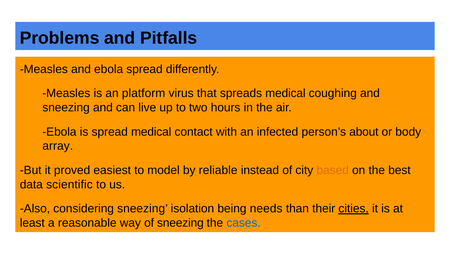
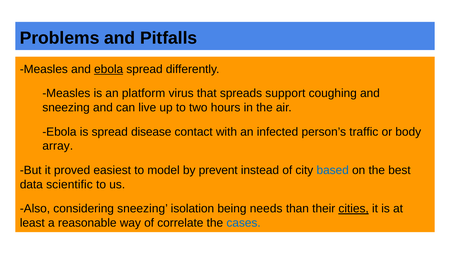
ebola underline: none -> present (109, 69)
spreads medical: medical -> support (285, 93)
spread medical: medical -> disease (151, 132)
about: about -> traffic (364, 132)
reliable: reliable -> prevent (218, 170)
based colour: orange -> blue (333, 170)
of sneezing: sneezing -> correlate (180, 223)
